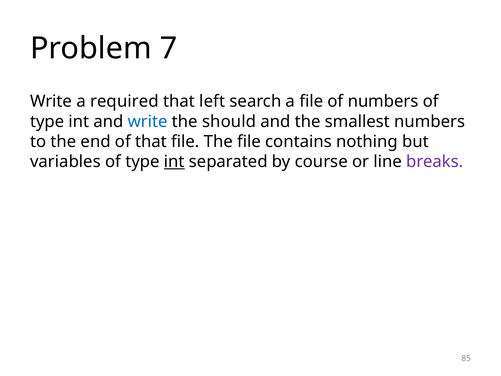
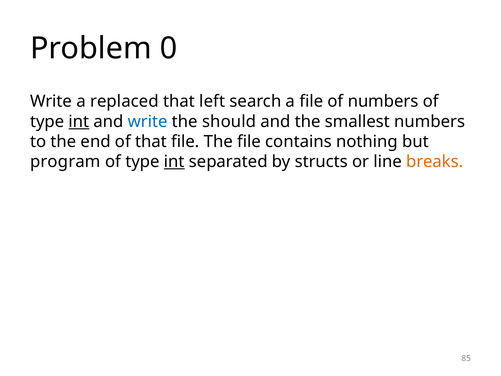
7: 7 -> 0 (168, 48)
required: required -> replaced (124, 101)
int underline: none -> present (79, 121)
variables: variables -> program (65, 161)
course: course -> structs (321, 161)
breaks colour: purple -> orange (435, 161)
